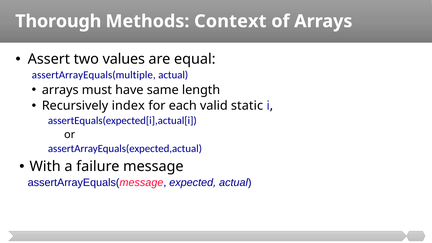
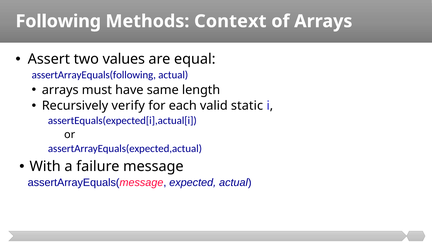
Thorough: Thorough -> Following (58, 21)
assertArrayEquals(multiple: assertArrayEquals(multiple -> assertArrayEquals(following (94, 75)
index: index -> verify (128, 106)
